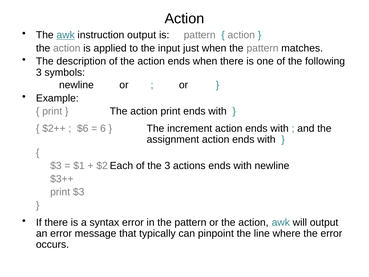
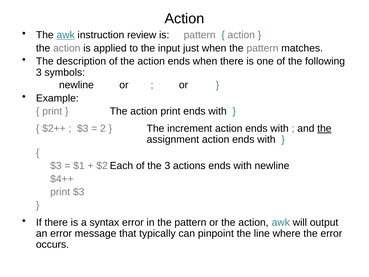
instruction output: output -> review (142, 35)
$6: $6 -> $3 (83, 128)
6: 6 -> 2 (103, 128)
the underline: none -> present (324, 128)
$3++: $3++ -> $4++ (62, 179)
